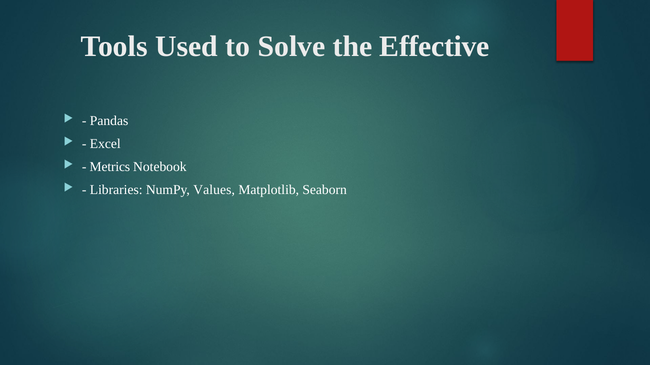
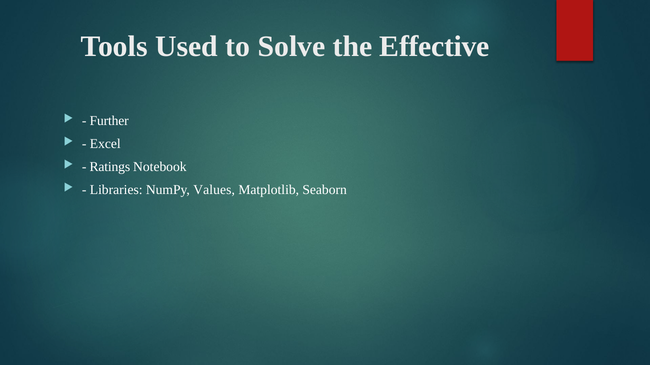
Pandas: Pandas -> Further (109, 121)
Metrics: Metrics -> Ratings (110, 167)
